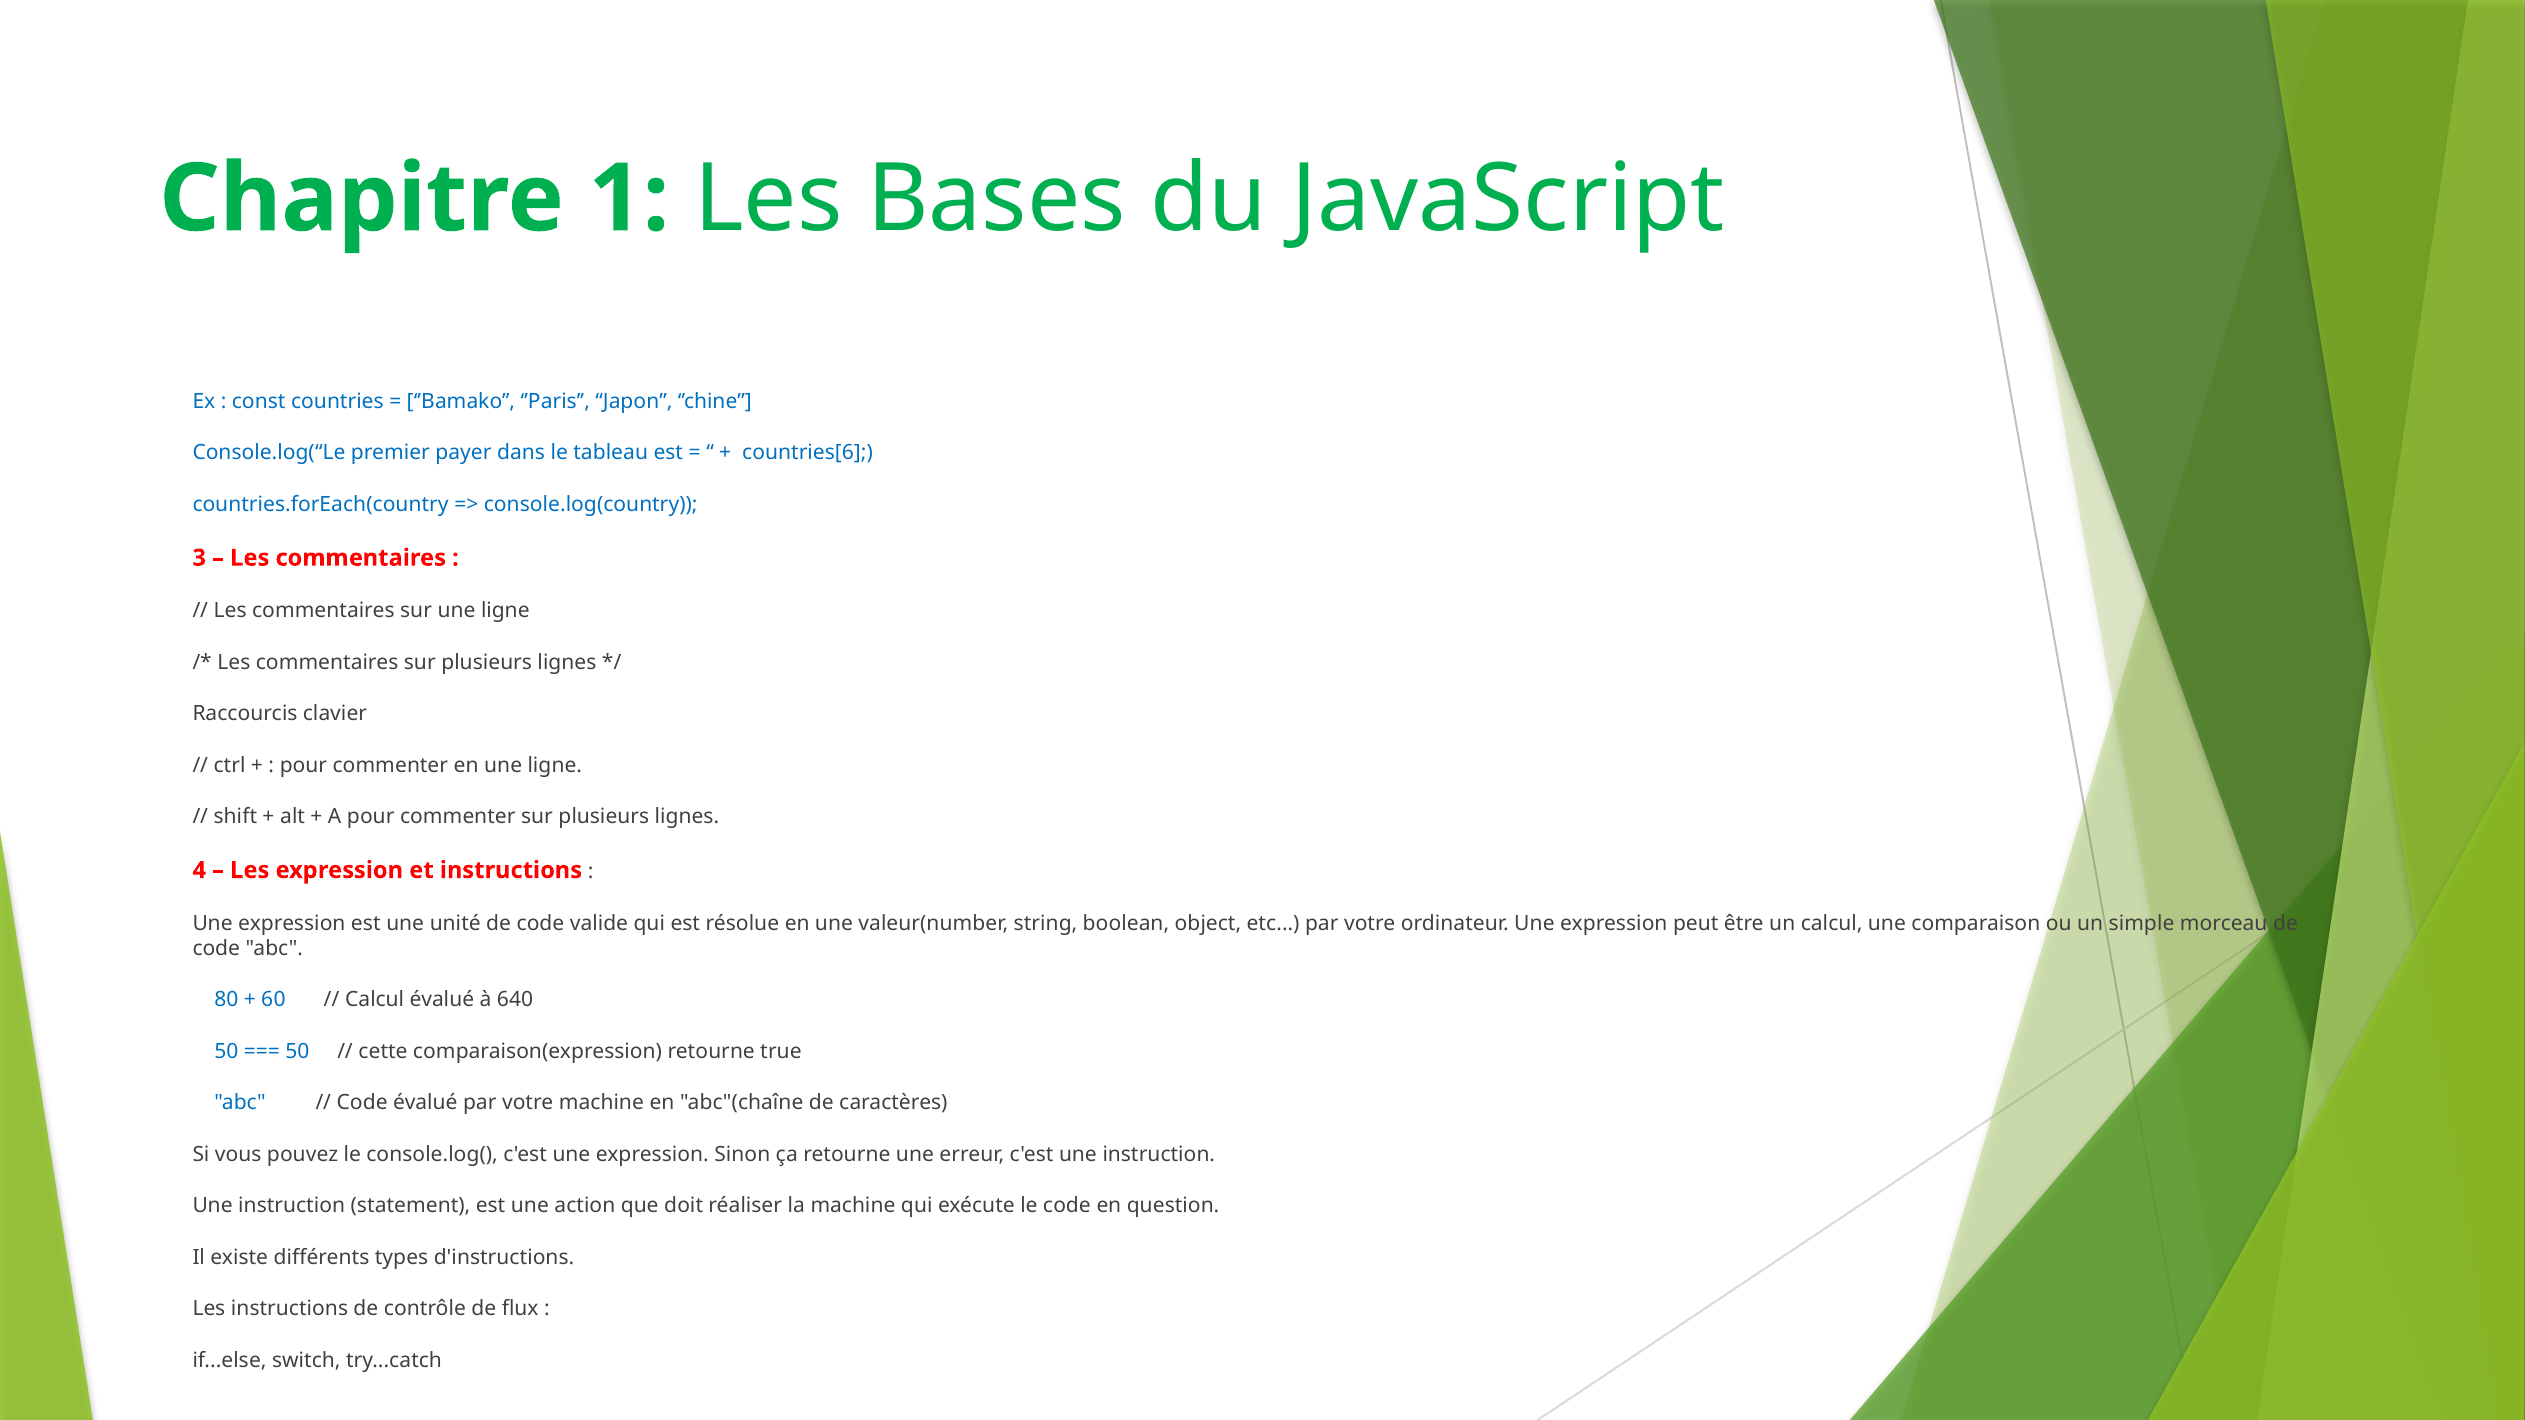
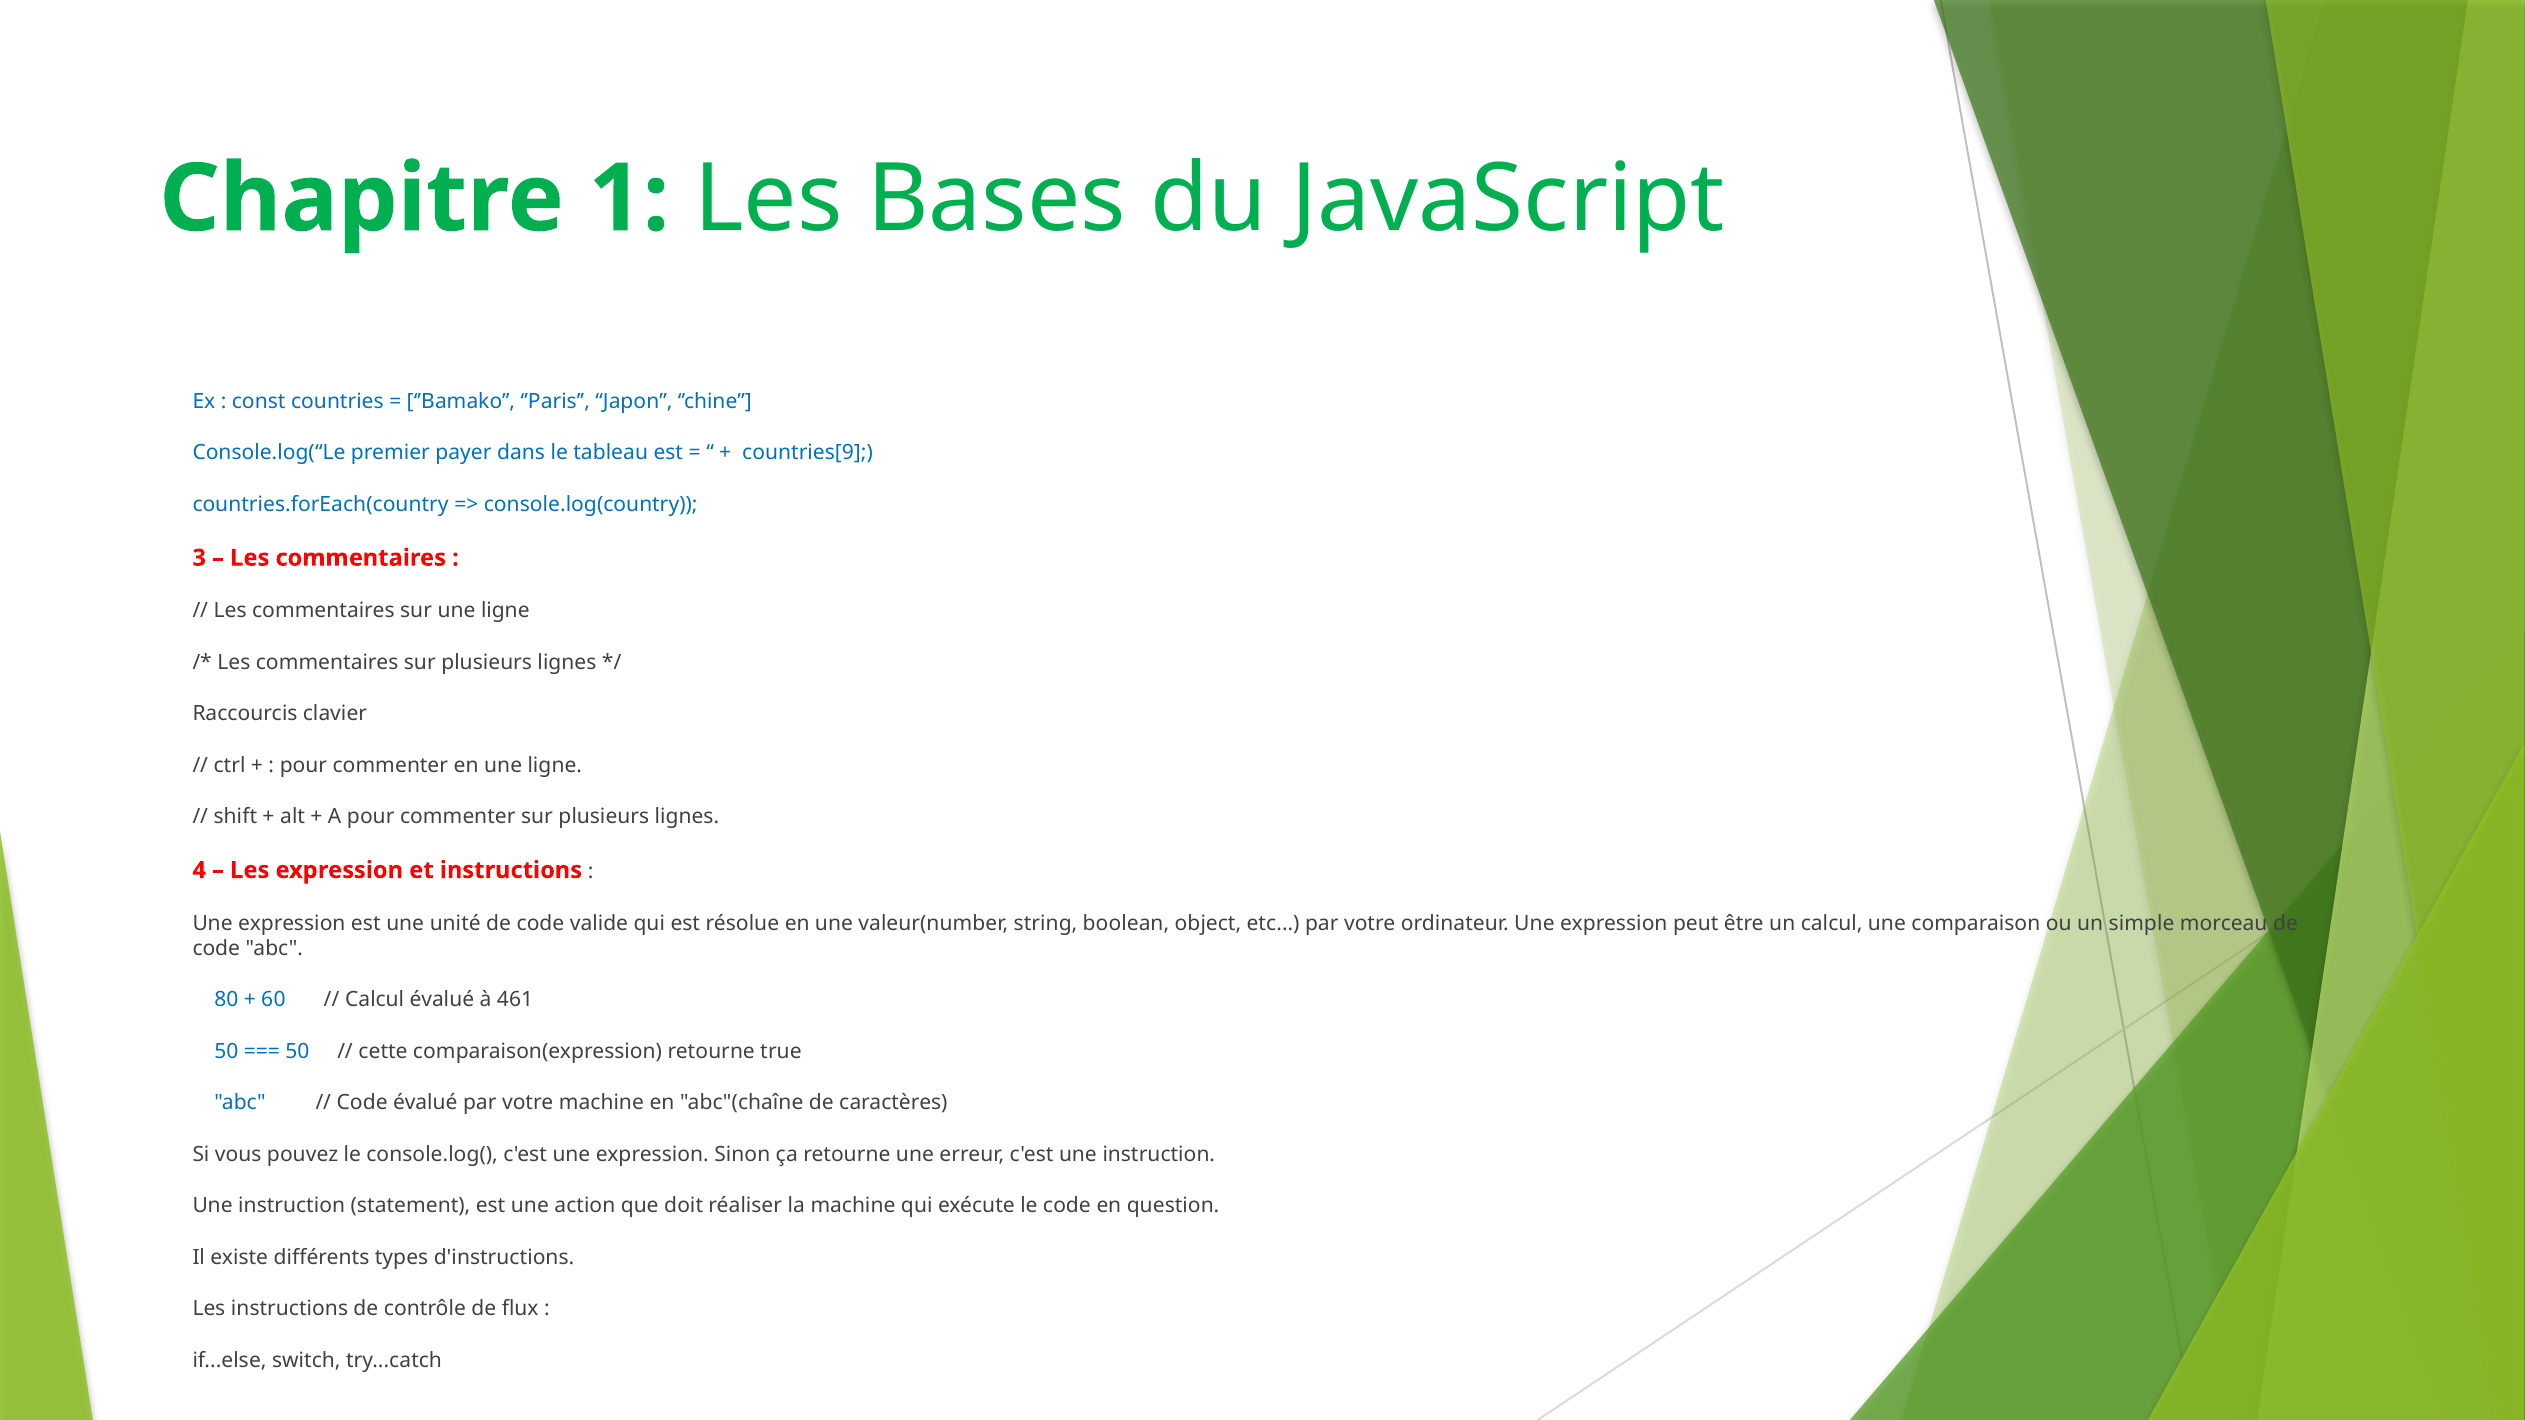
countries[6: countries[6 -> countries[9 (808, 453)
640: 640 -> 461 (515, 1000)
